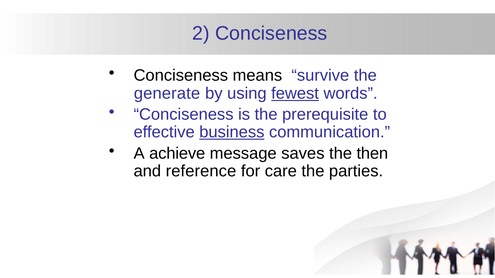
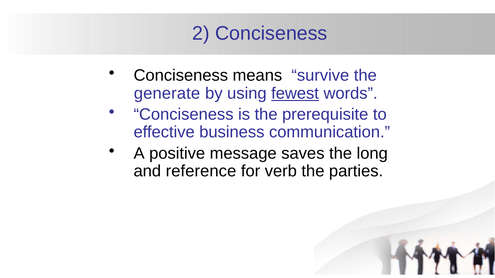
business underline: present -> none (232, 132)
achieve: achieve -> positive (177, 154)
then: then -> long (372, 154)
care: care -> verb (281, 171)
